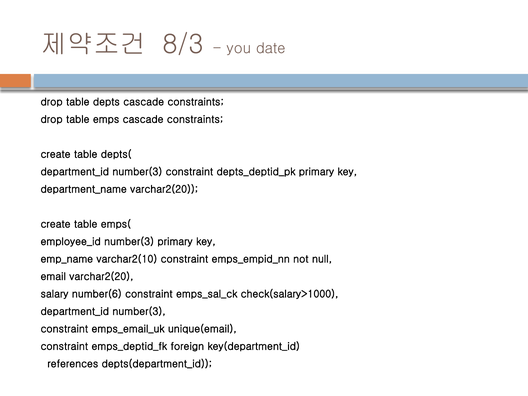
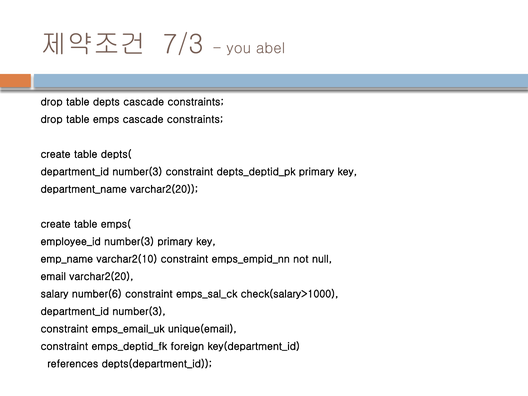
8/3: 8/3 -> 7/3 (183, 44)
date: date -> abel (271, 48)
